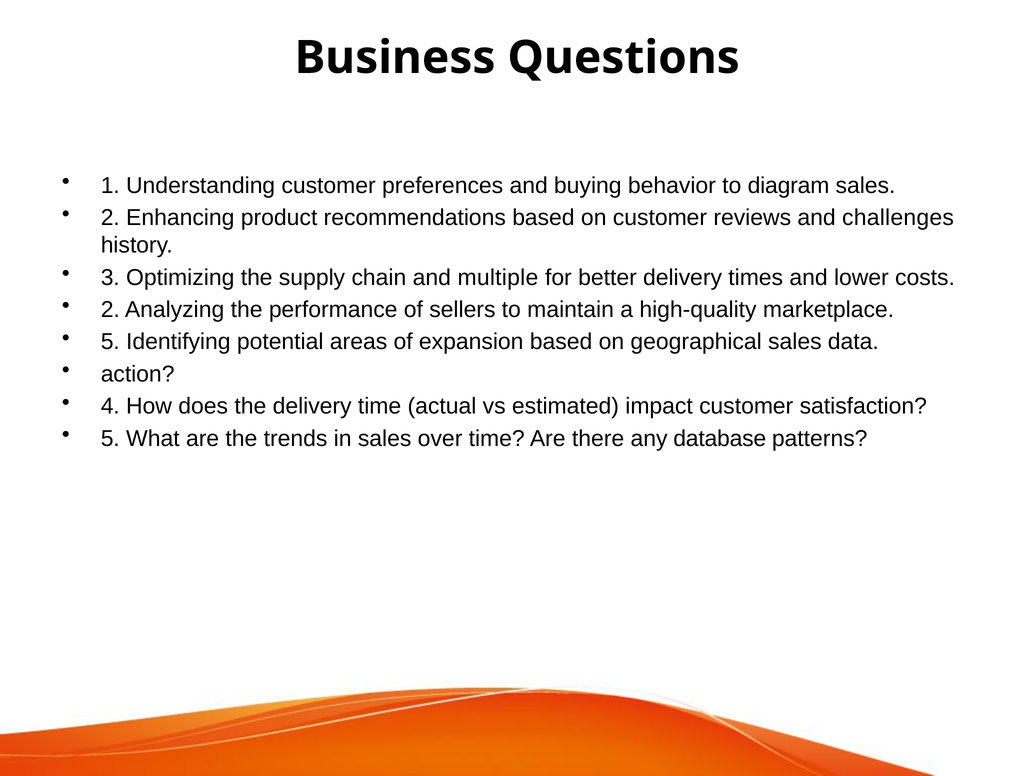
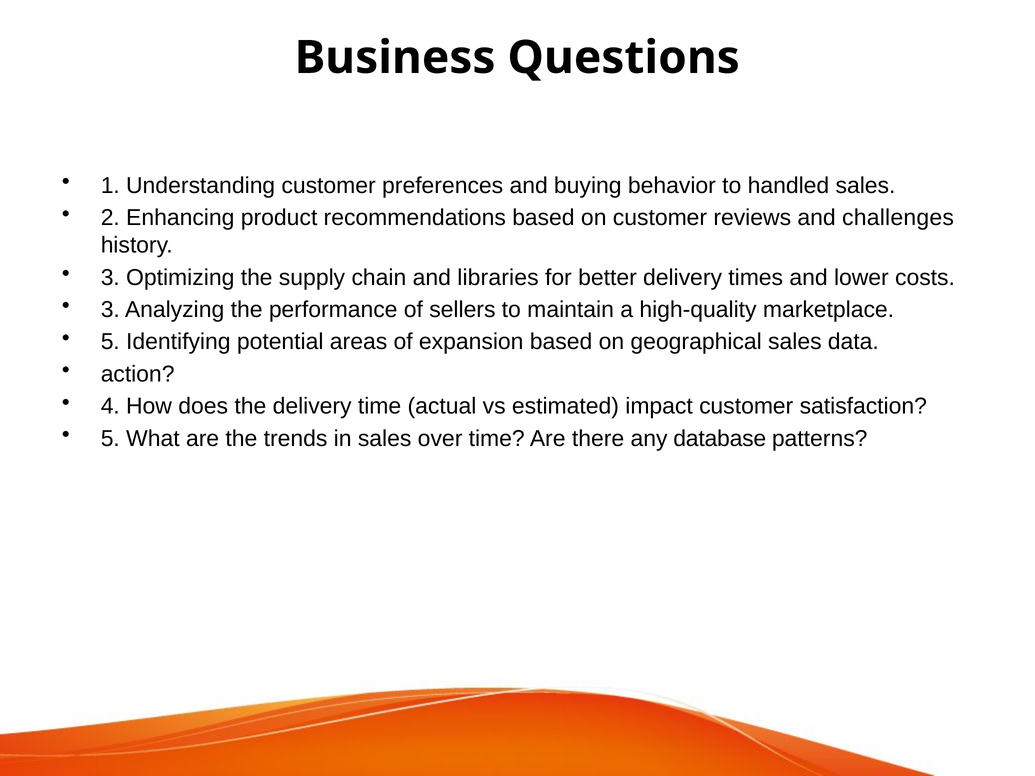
diagram: diagram -> handled (788, 186)
multiple: multiple -> libraries (498, 278)
2: 2 -> 3 (110, 310)
